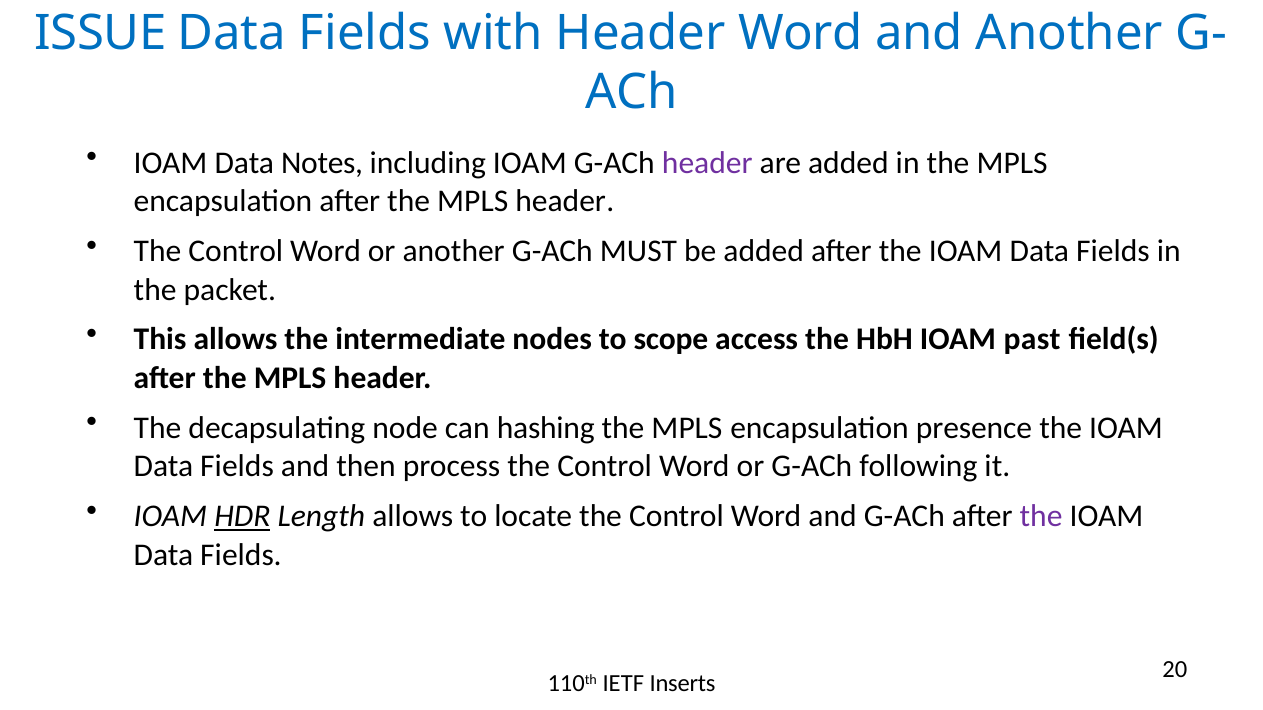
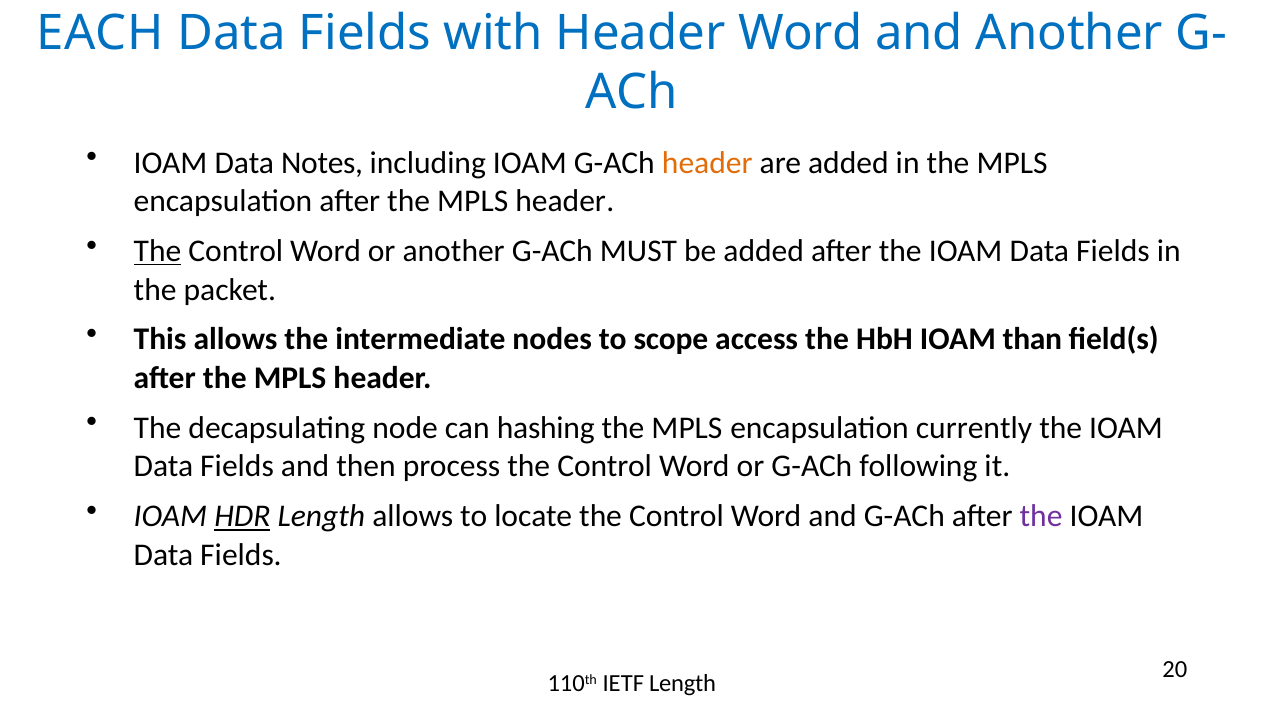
ISSUE: ISSUE -> EACH (100, 33)
header colour: purple -> orange (707, 163)
The underline: none -> present (157, 251)
past: past -> than (1032, 340)
presence: presence -> currently (974, 428)
IETF Inserts: Inserts -> Length (683, 684)
